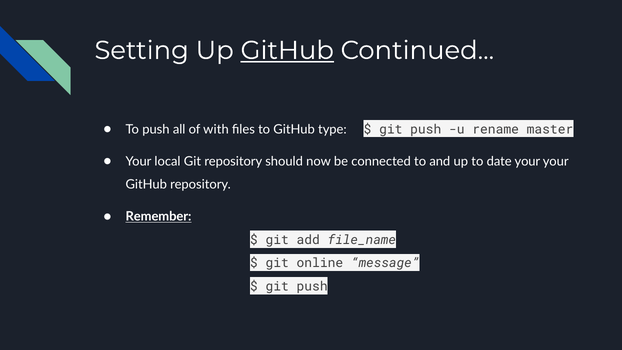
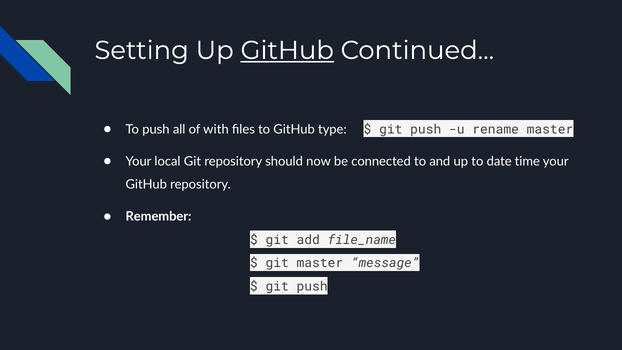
date your: your -> time (527, 161)
Remember underline: present -> none (158, 217)
git online: online -> master (320, 263)
